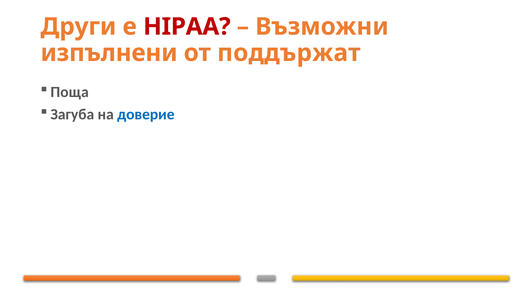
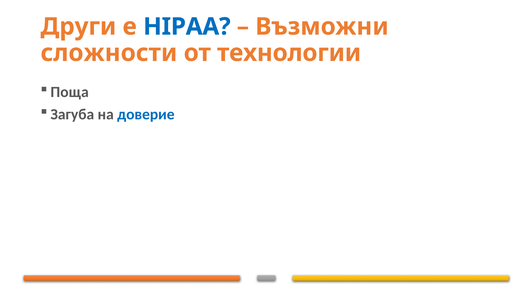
HIPAA colour: red -> blue (187, 27)
изпълнени: изпълнени -> сложности (109, 53)
поддържат: поддържат -> технологии (289, 53)
